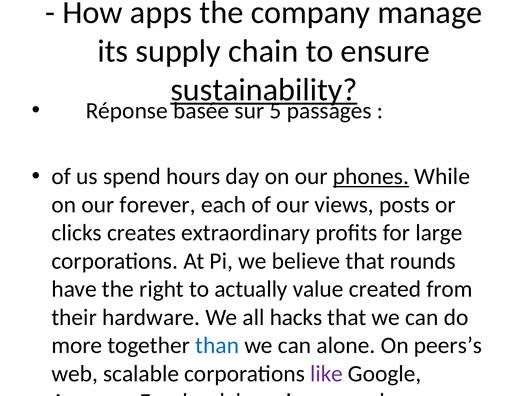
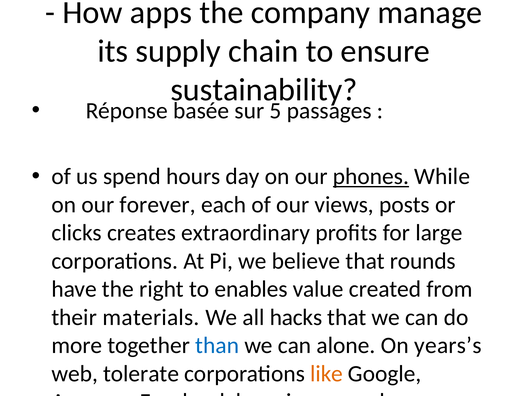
sustainability underline: present -> none (264, 90)
actually: actually -> enables (251, 289)
hardware: hardware -> materials (151, 317)
peers’s: peers’s -> years’s (448, 345)
scalable: scalable -> tolerate (141, 374)
like colour: purple -> orange (327, 374)
